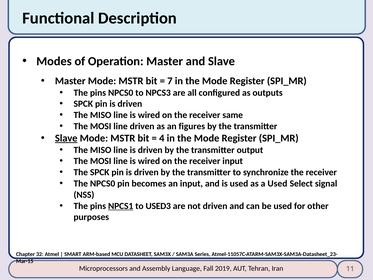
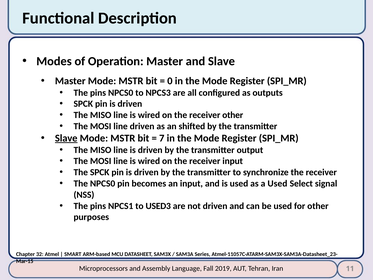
7: 7 -> 0 (170, 81)
receiver same: same -> other (233, 115)
figures: figures -> shifted (192, 126)
4: 4 -> 7 (162, 138)
NPCS1 underline: present -> none (121, 206)
